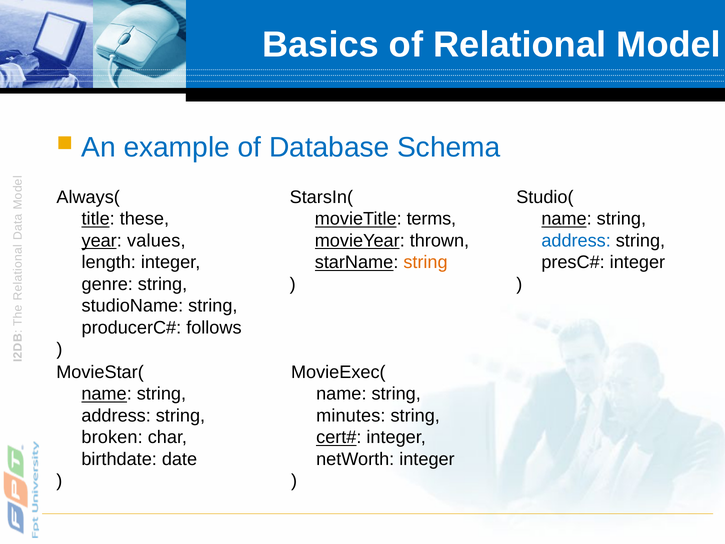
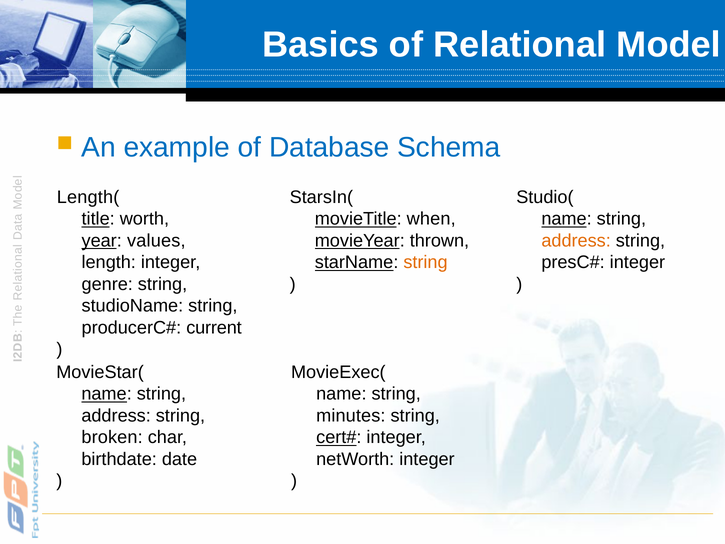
Always(: Always( -> Length( (88, 197)
these: these -> worth (144, 219)
terms: terms -> when (431, 219)
address colour: blue -> orange (576, 240)
follows: follows -> current (214, 327)
